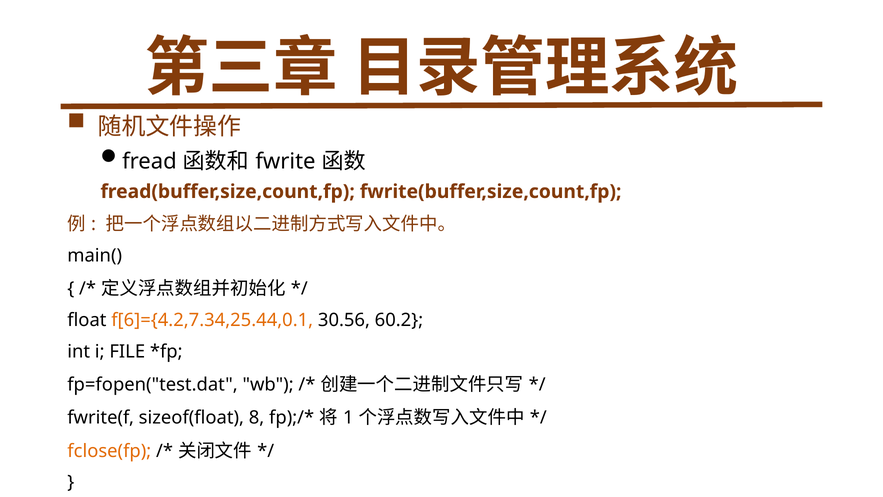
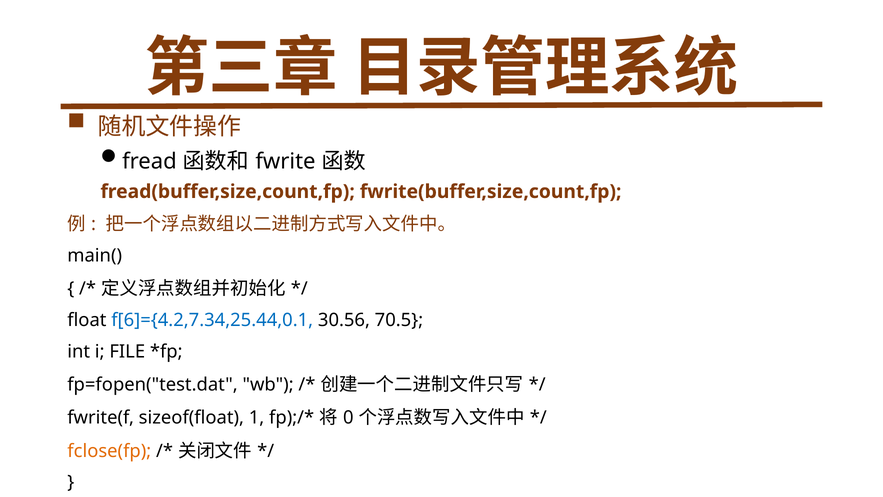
f[6]={4.2,7.34,25.44,0.1 colour: orange -> blue (212, 320)
60.2: 60.2 -> 70.5 (399, 320)
8: 8 -> 1 (257, 418)
1: 1 -> 0 (348, 418)
